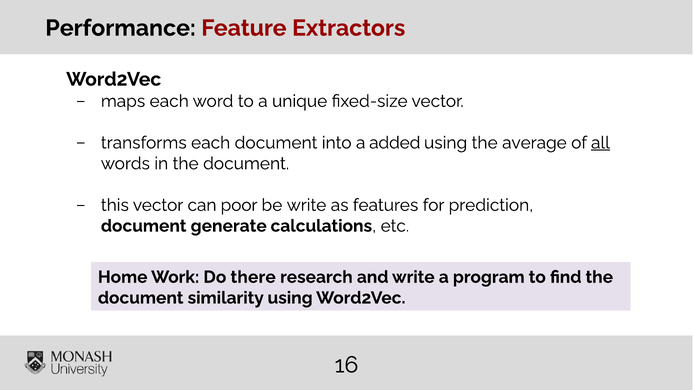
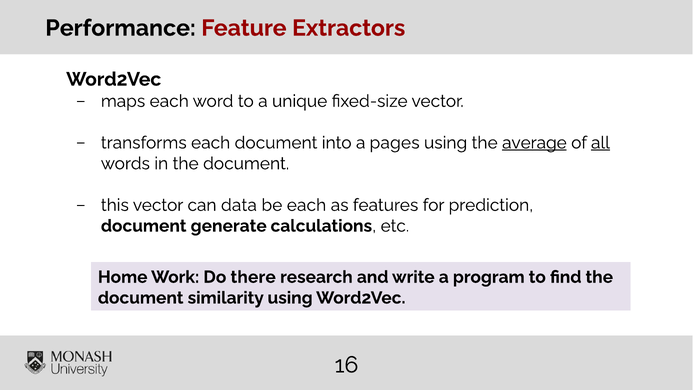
added: added -> pages (395, 143)
average underline: none -> present (534, 143)
poor: poor -> data (239, 205)
be write: write -> each (306, 205)
